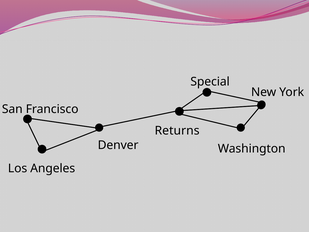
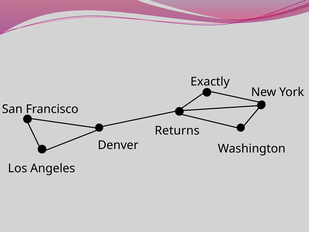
Special: Special -> Exactly (210, 82)
